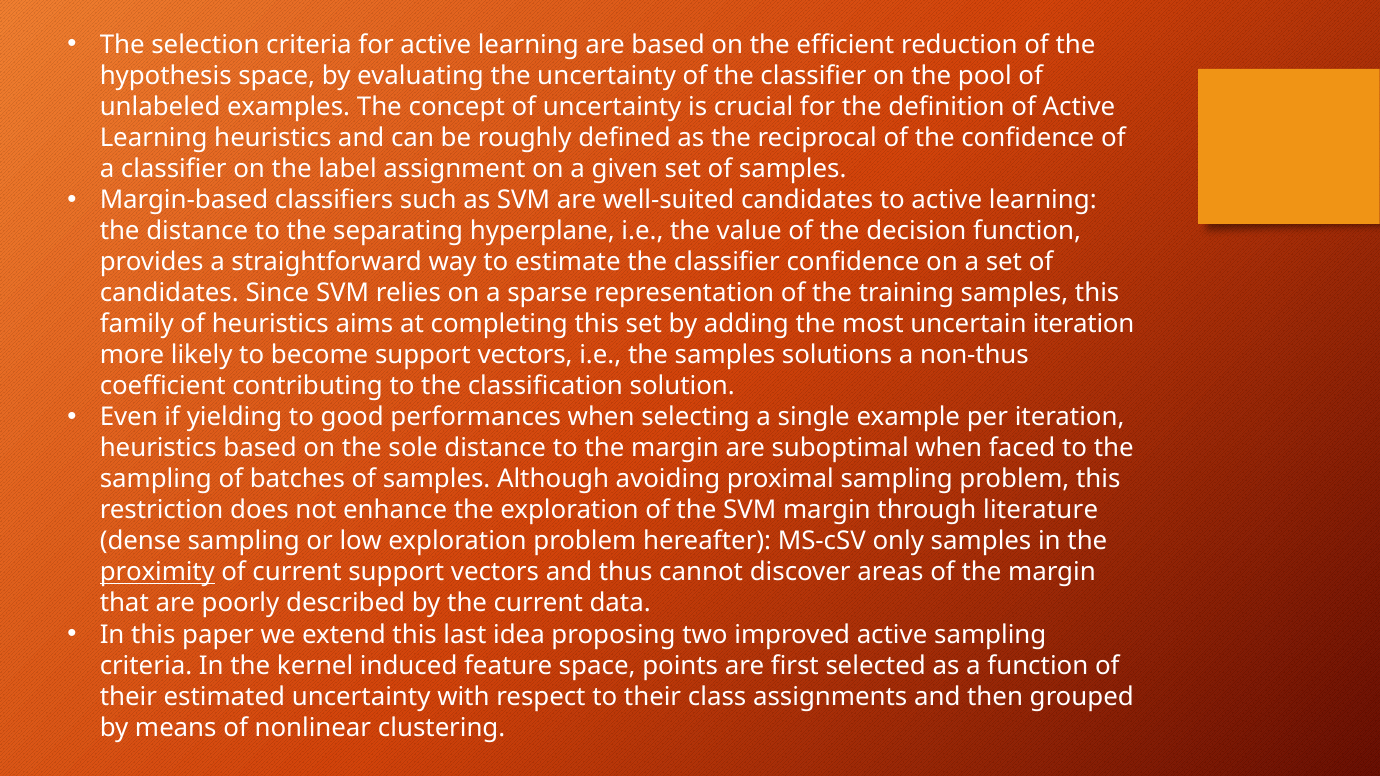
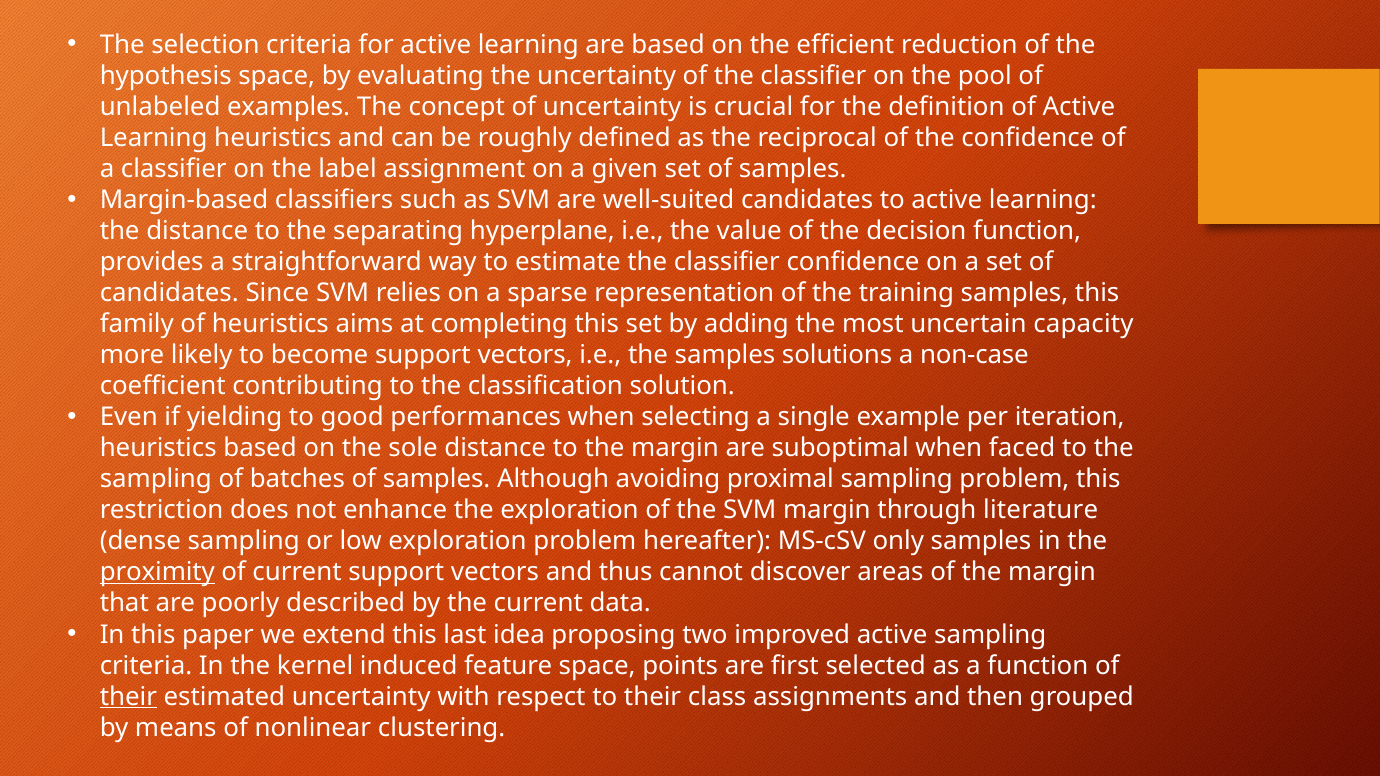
uncertain iteration: iteration -> capacity (1083, 324)
non-thus: non-thus -> non-case (974, 355)
their underline: none -> present (128, 697)
